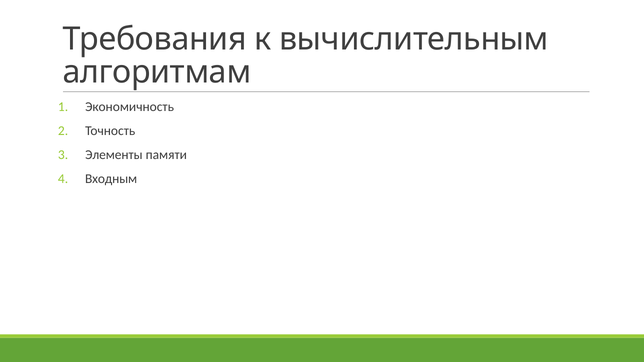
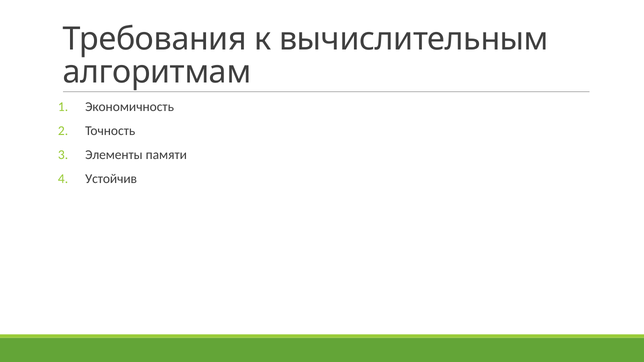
Входным: Входным -> Устойчив (111, 179)
